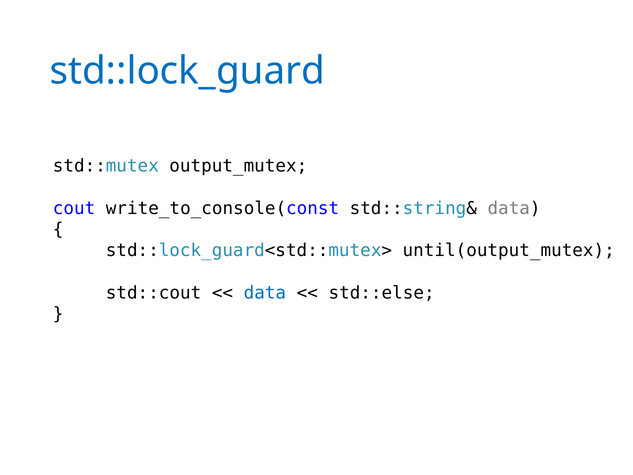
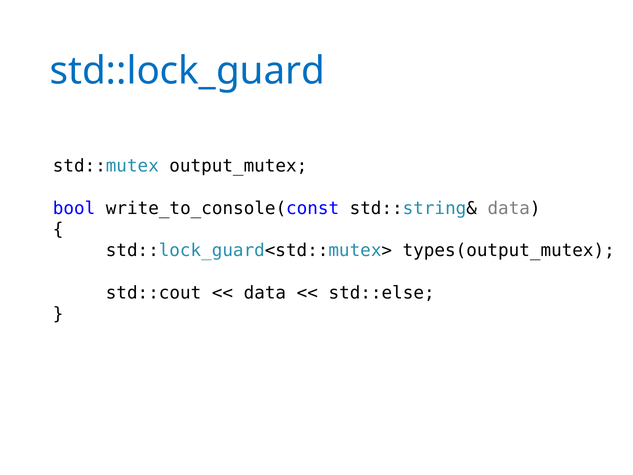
cout: cout -> bool (74, 208)
until(output_mutex: until(output_mutex -> types(output_mutex (509, 250)
data colour: blue -> black (265, 293)
